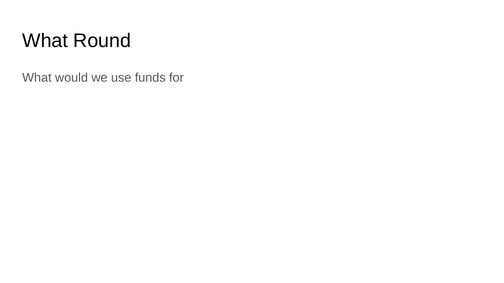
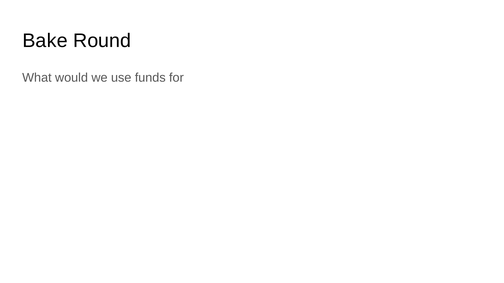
What: What -> Bake (45, 41)
